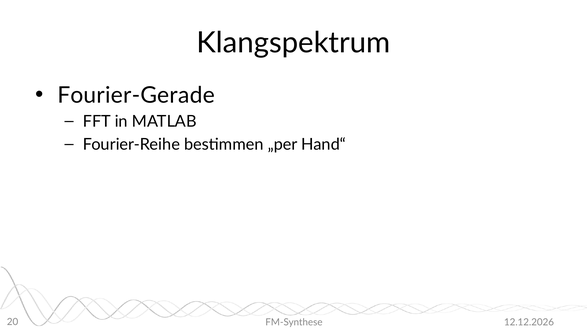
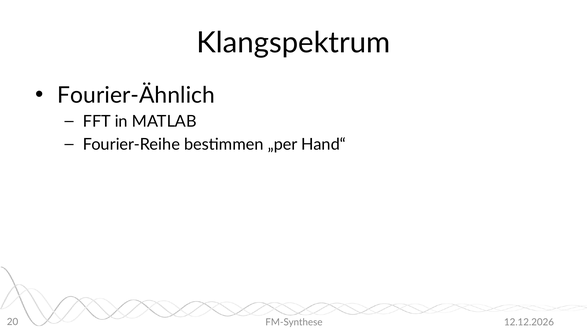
Fourier-Gerade: Fourier-Gerade -> Fourier-Ähnlich (136, 95)
